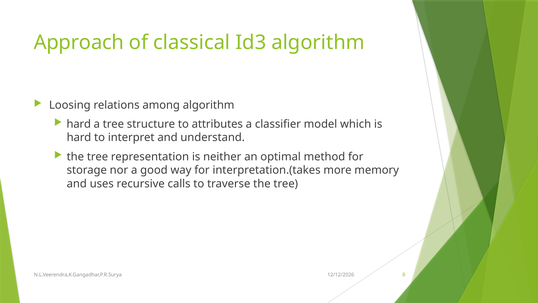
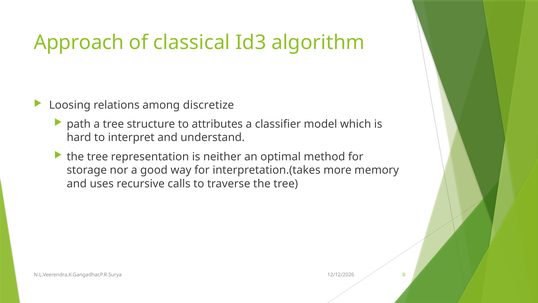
among algorithm: algorithm -> discretize (209, 105)
hard: hard -> path (79, 124)
